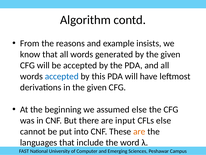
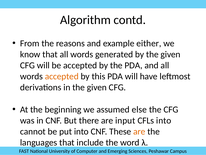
insists: insists -> either (149, 43)
accepted colour: blue -> orange (62, 76)
CFLs else: else -> into (164, 120)
